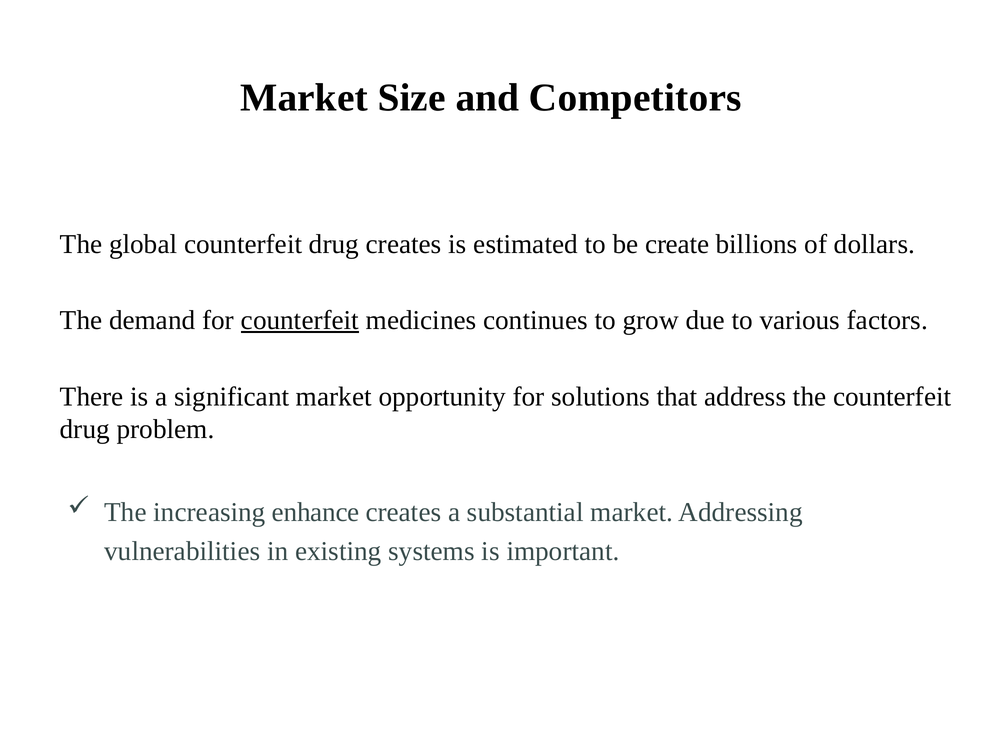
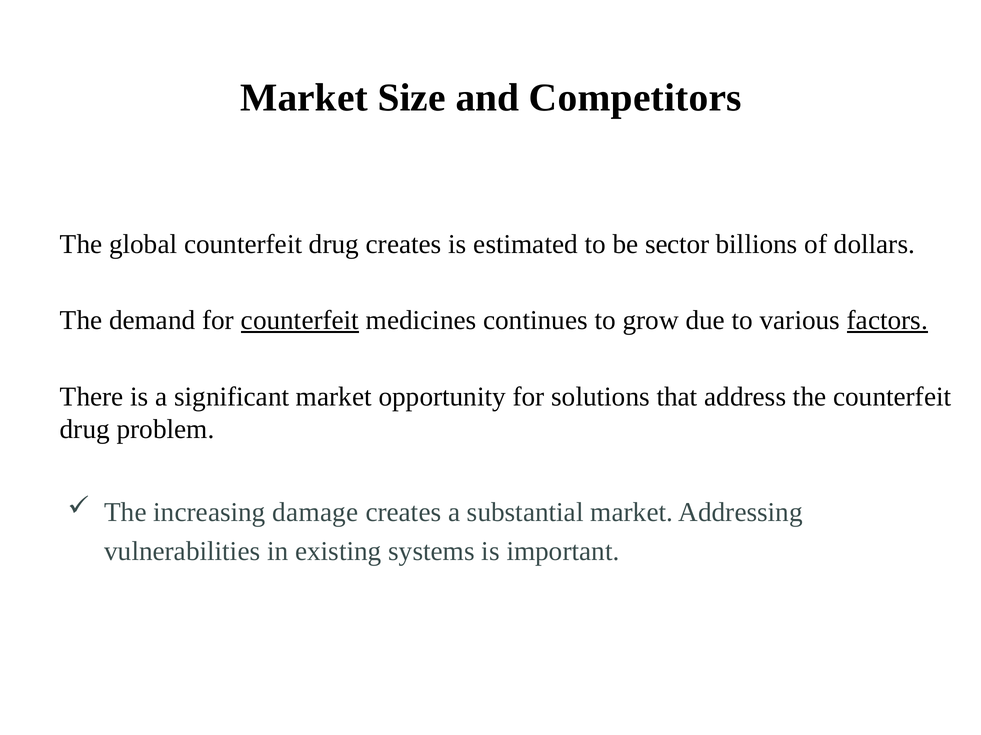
create: create -> sector (677, 244)
factors underline: none -> present (887, 321)
enhance: enhance -> damage (315, 513)
